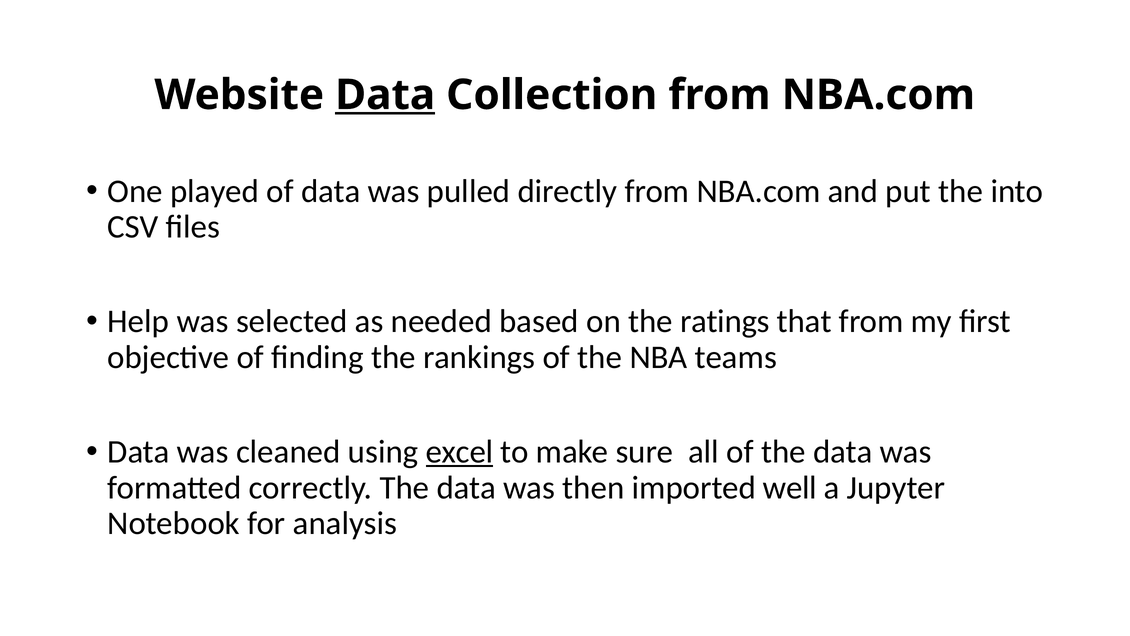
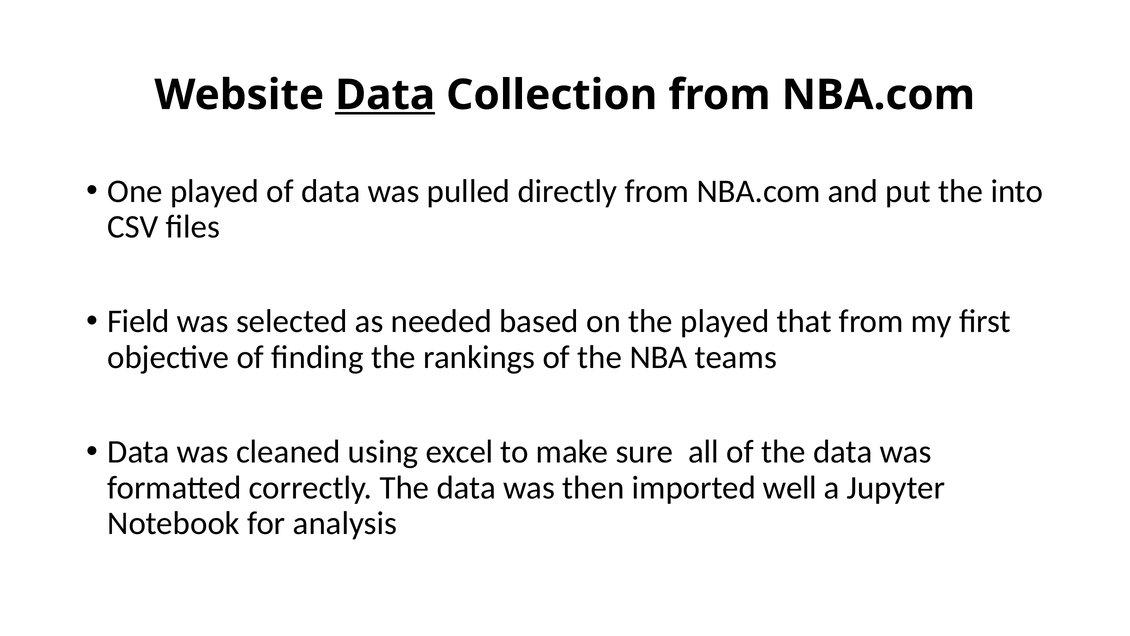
Help: Help -> Field (138, 321)
the ratings: ratings -> played (725, 321)
excel underline: present -> none (459, 452)
